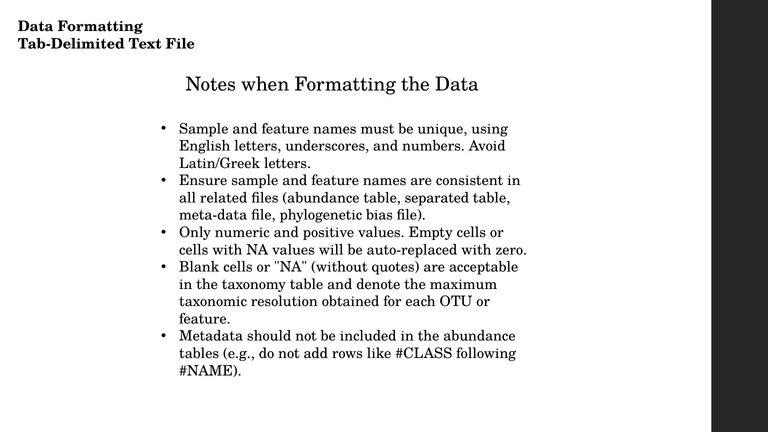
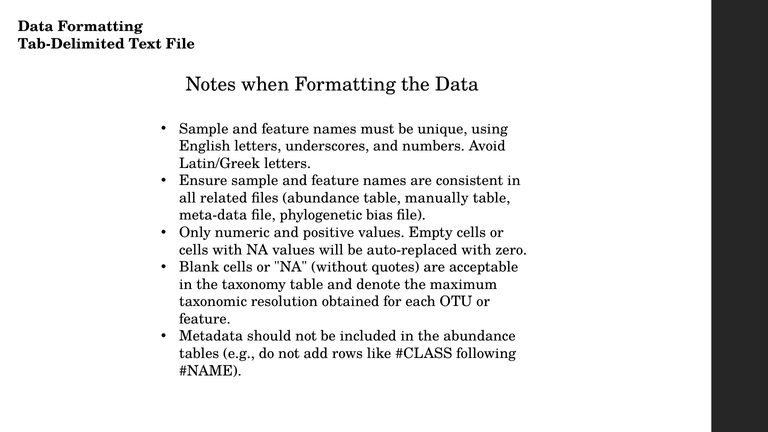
separated: separated -> manually (437, 198)
